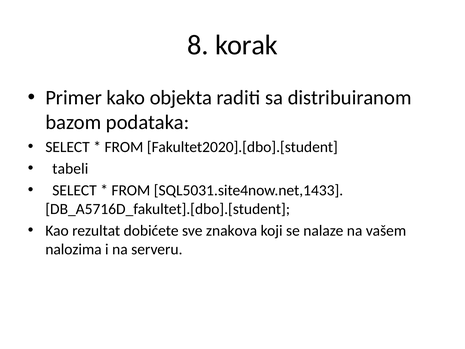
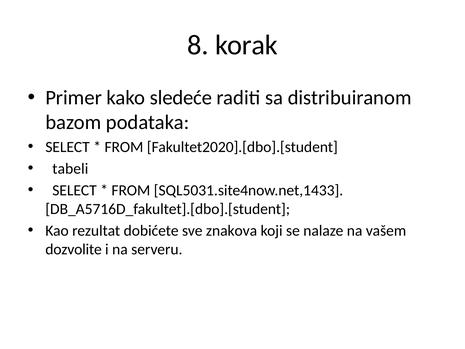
objekta: objekta -> sledeće (181, 98)
nalozima: nalozima -> dozvolite (74, 249)
